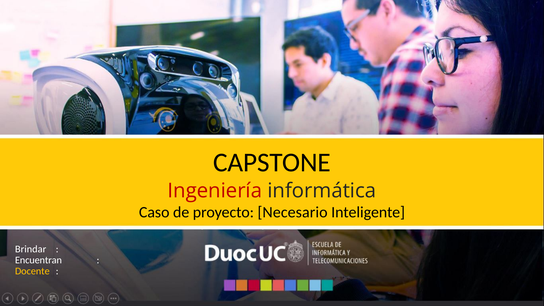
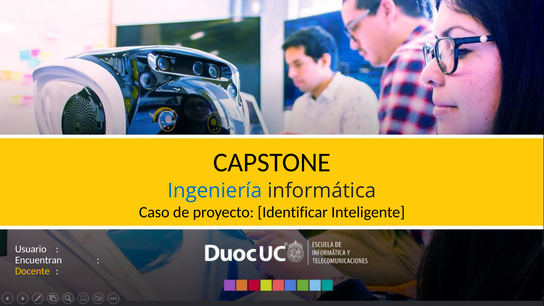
Ingeniería colour: red -> blue (215, 191)
Necesario: Necesario -> Identificar (293, 212)
Brindar: Brindar -> Usuario (31, 249)
